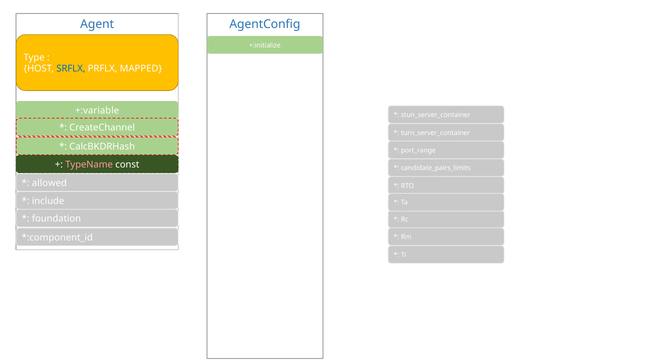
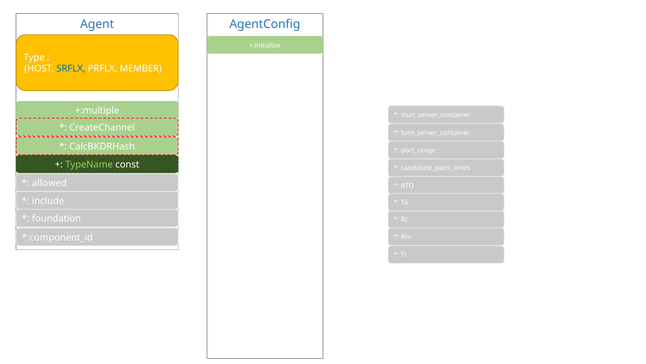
MAPPED: MAPPED -> MEMBER (141, 69)
+:variable: +:variable -> +:multiple (97, 110)
TypeName colour: pink -> light green (89, 164)
